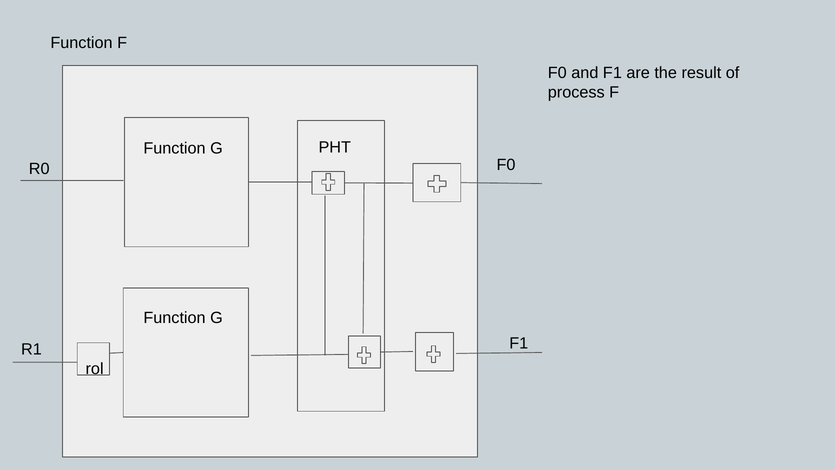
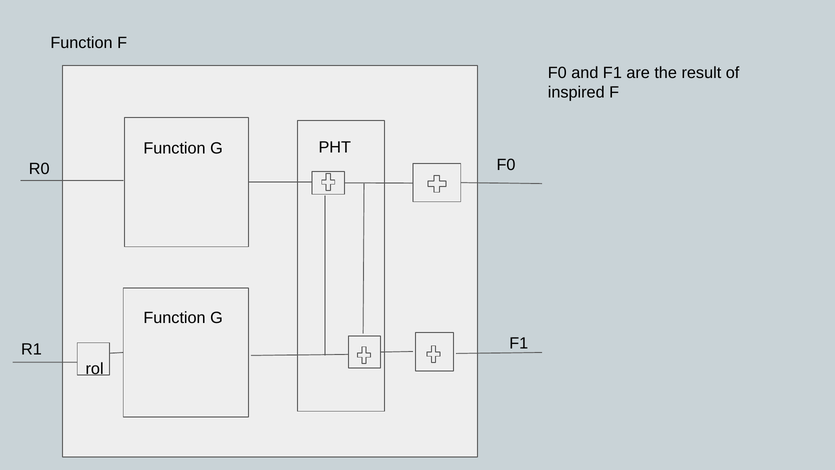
process: process -> inspired (576, 93)
